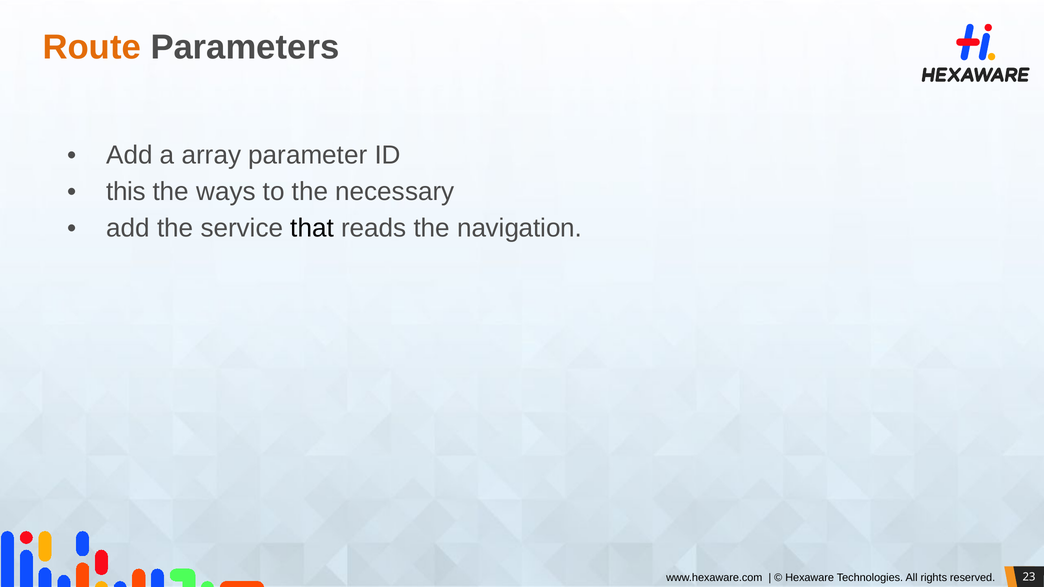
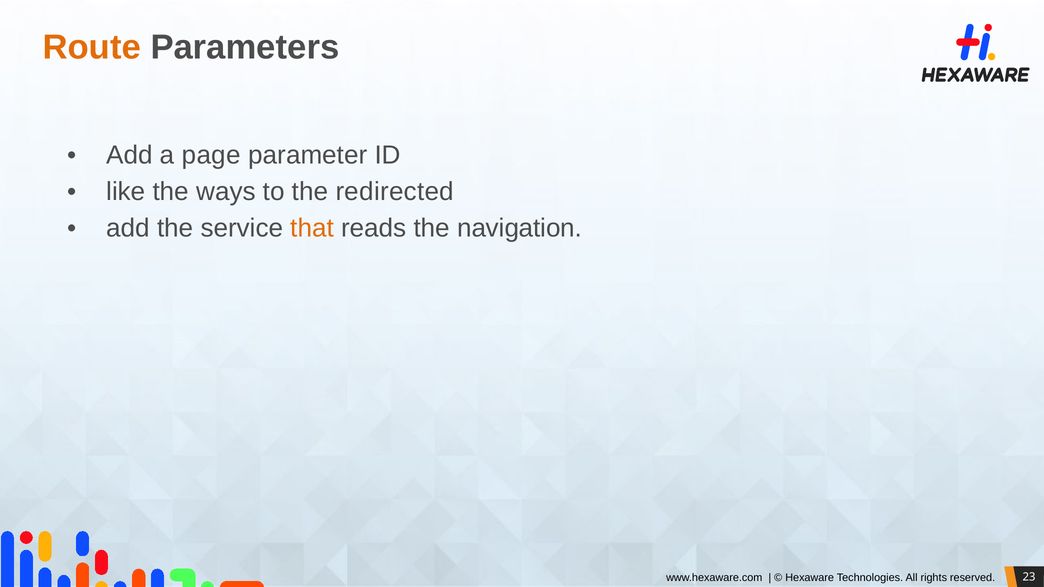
array: array -> page (211, 155)
this: this -> like (126, 192)
necessary: necessary -> redirected (395, 192)
that colour: black -> orange (312, 228)
